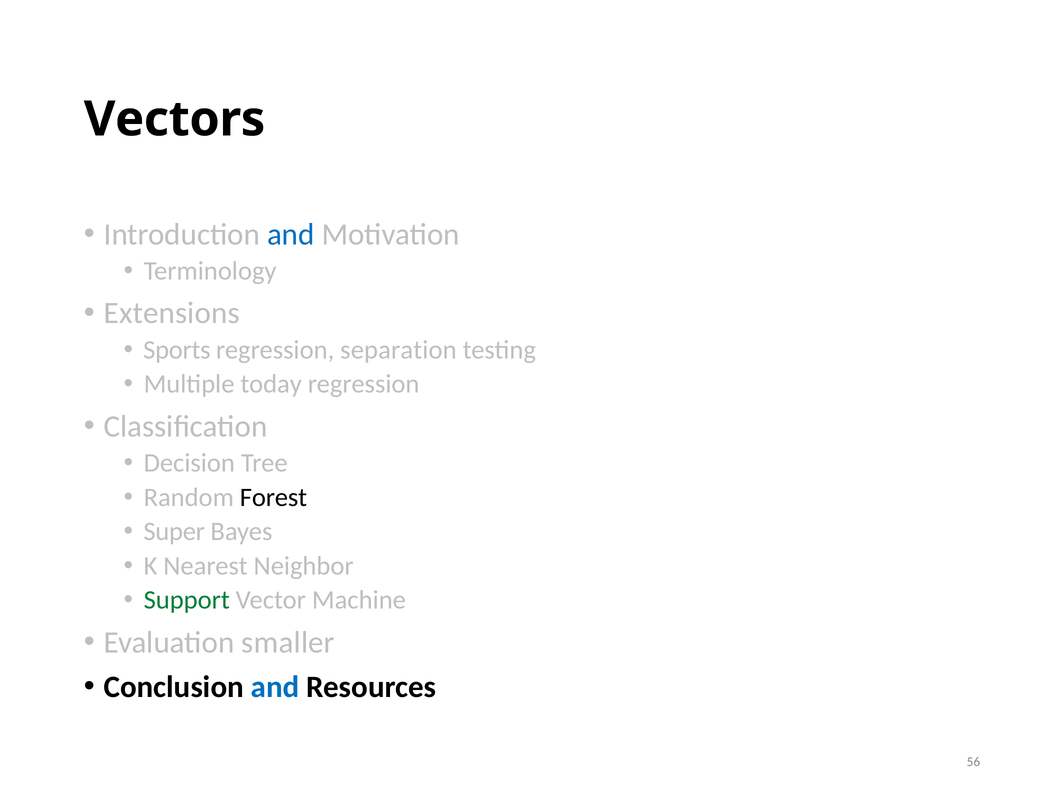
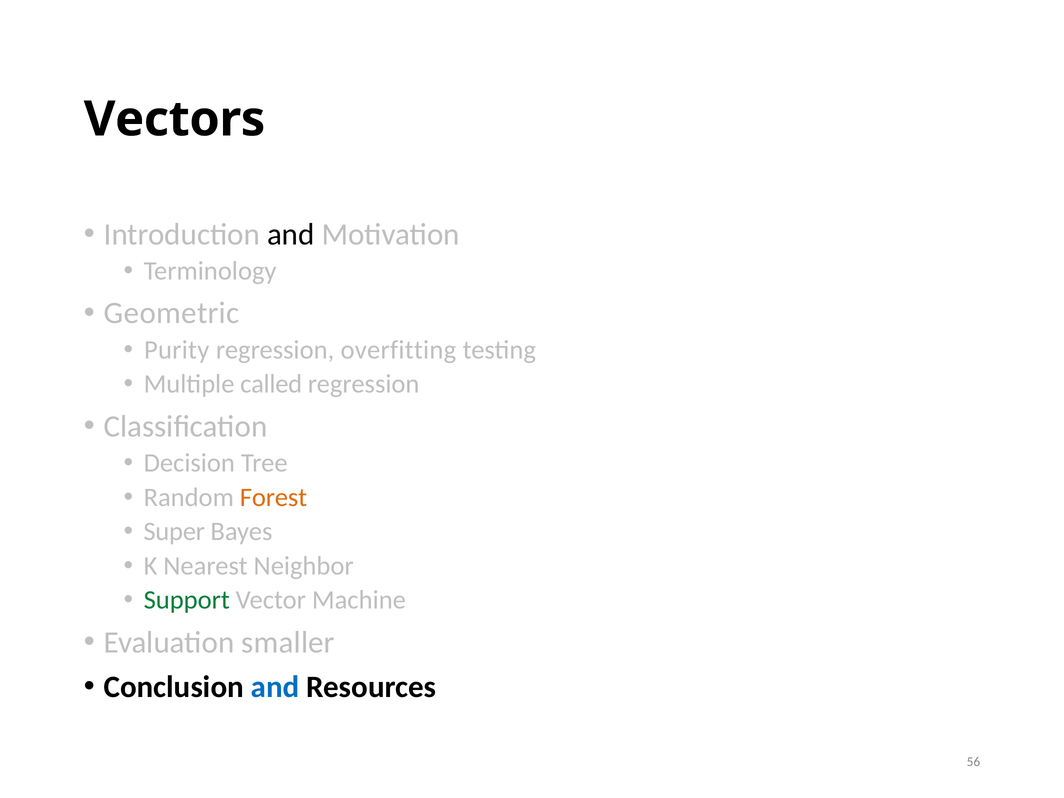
and colour: blue -> black (291, 234)
Extensions: Extensions -> Geometric (172, 313)
Sports: Sports -> Purity (177, 350)
separation: separation -> overfitting (398, 350)
today: today -> called (271, 384)
Forest colour: black -> orange (273, 497)
